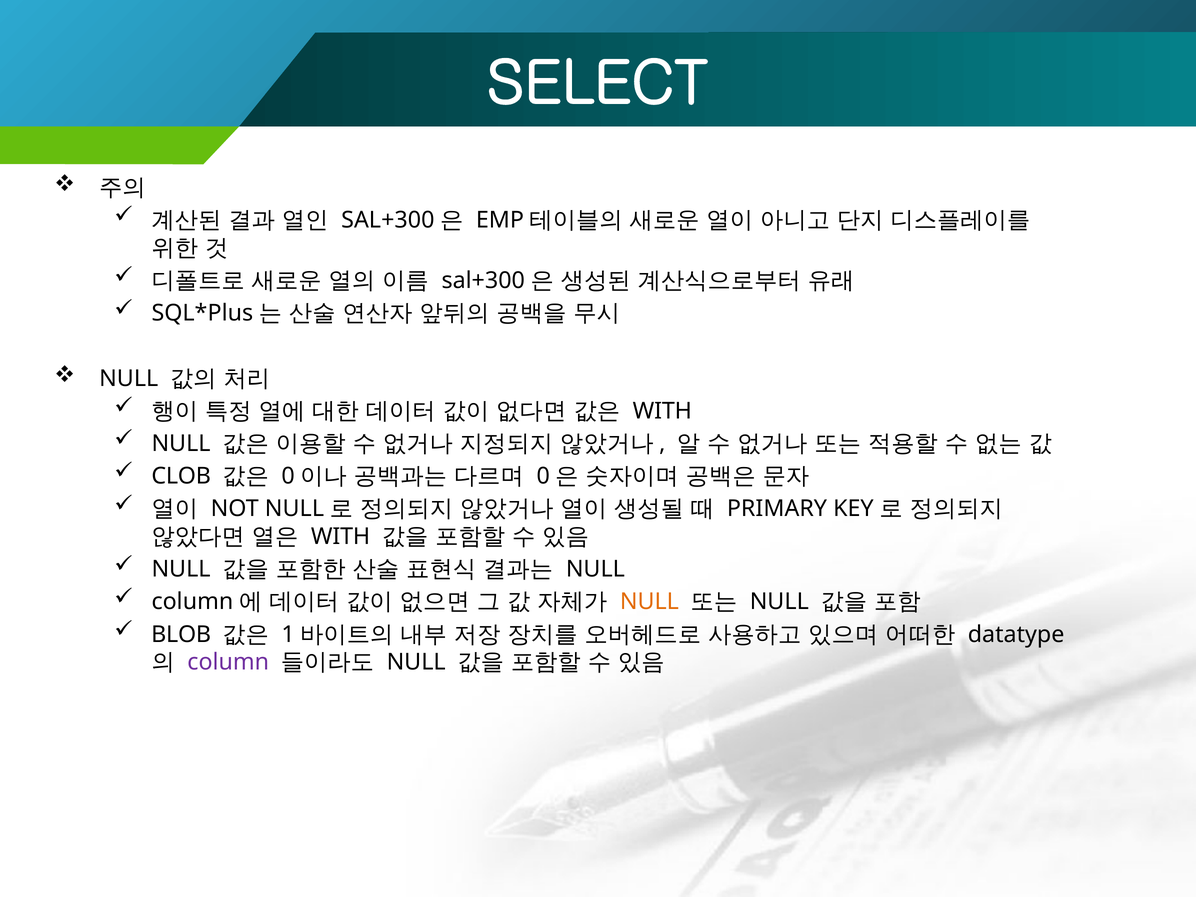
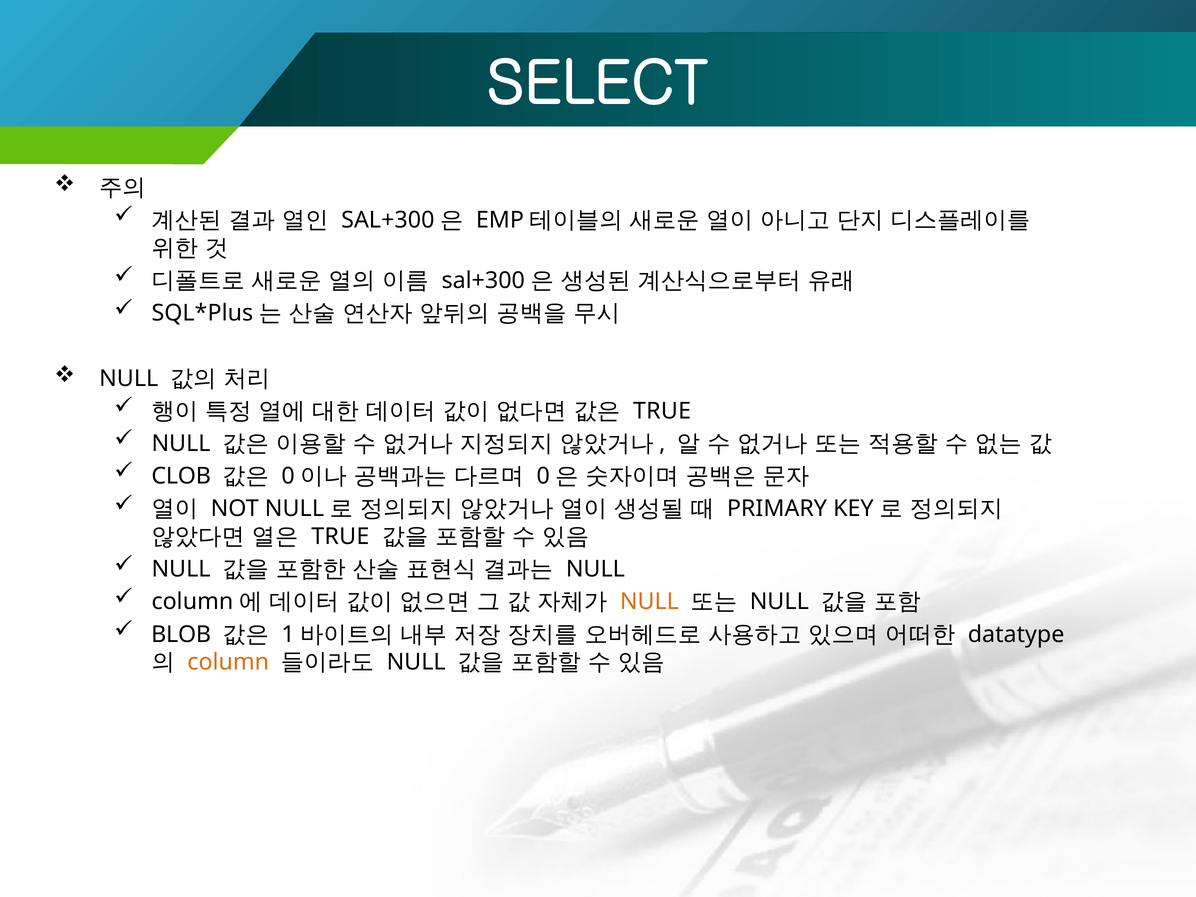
WITH: WITH -> TRUE (662, 411)
WITH: WITH -> TRUE (340, 537)
column colour: purple -> orange (228, 662)
